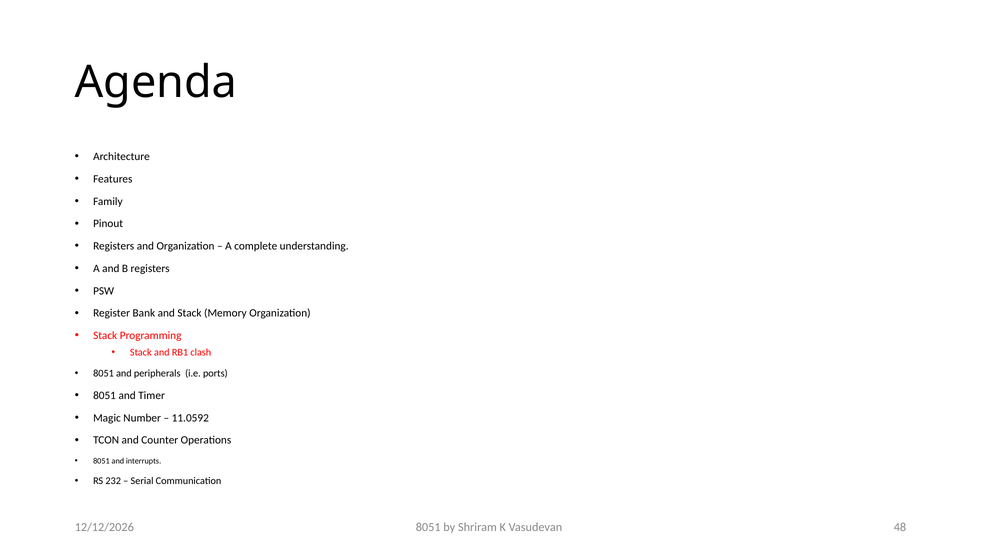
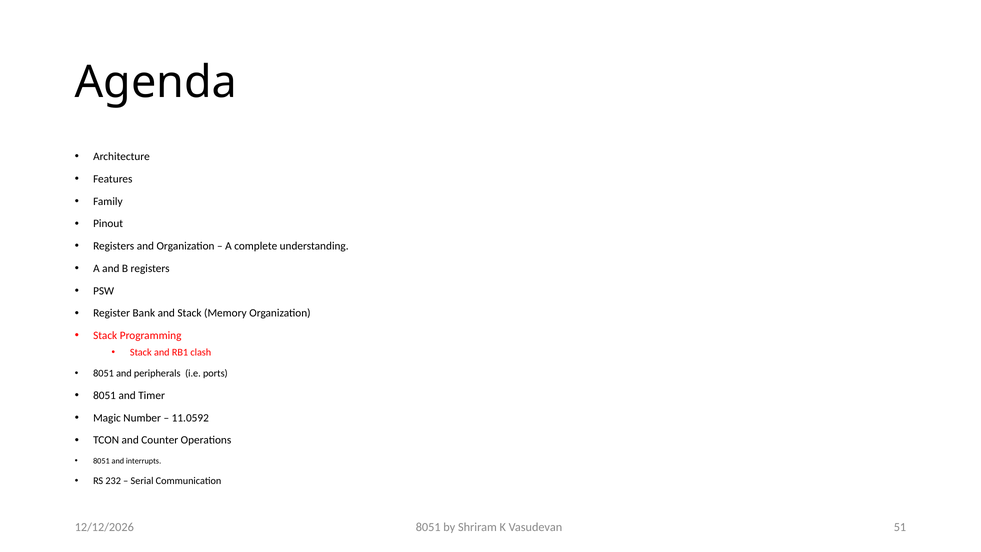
48: 48 -> 51 (900, 527)
